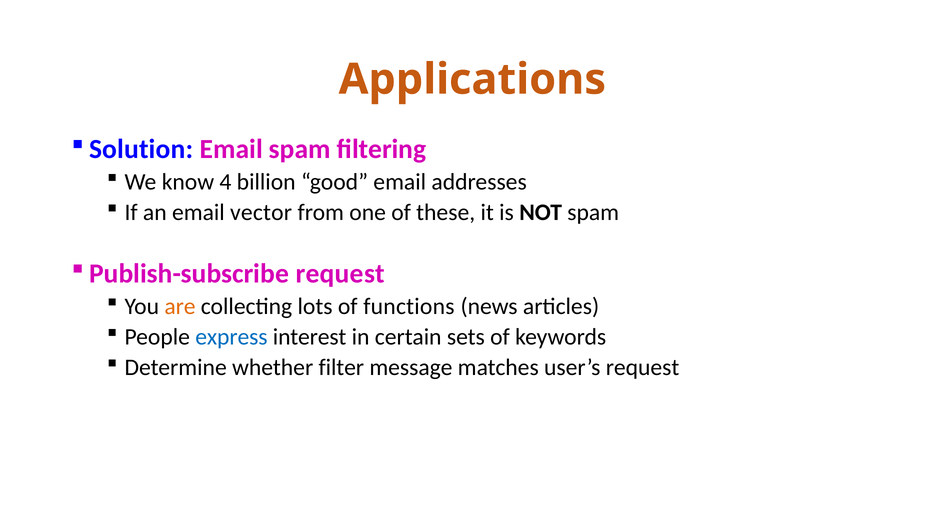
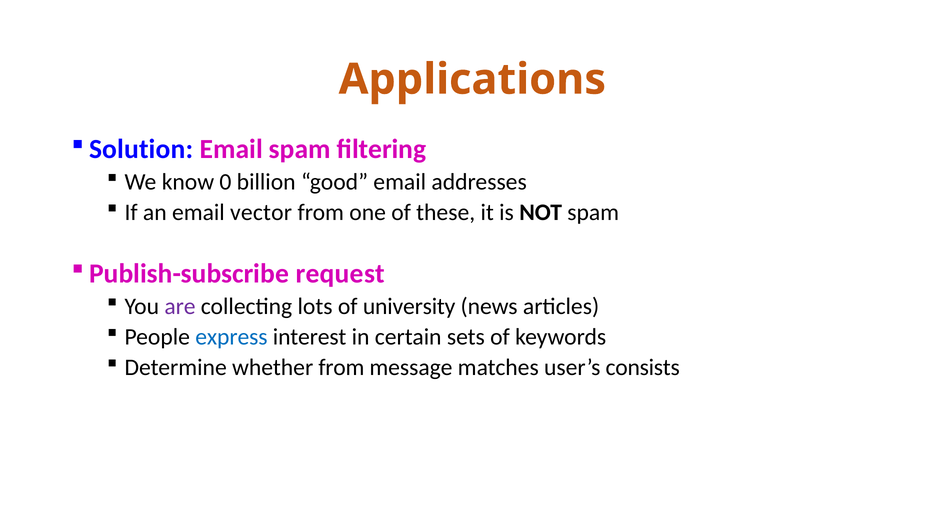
4: 4 -> 0 (225, 182)
are colour: orange -> purple (180, 306)
functions: functions -> university (409, 306)
whether filter: filter -> from (341, 367)
user’s request: request -> consists (643, 367)
